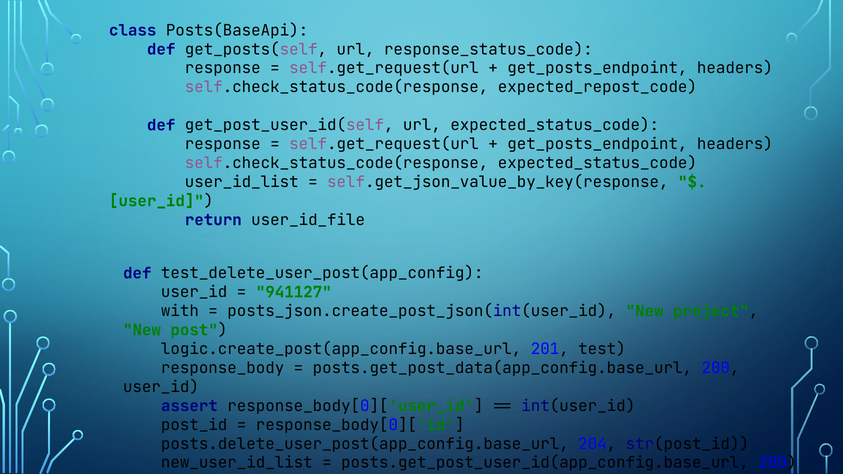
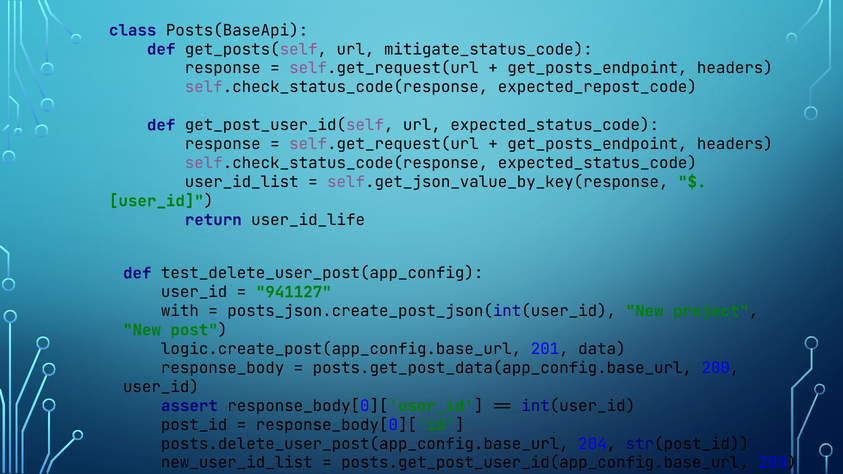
response_status_code: response_status_code -> mitigate_status_code (488, 49)
user_id_file: user_id_file -> user_id_life (308, 220)
test: test -> data (602, 349)
